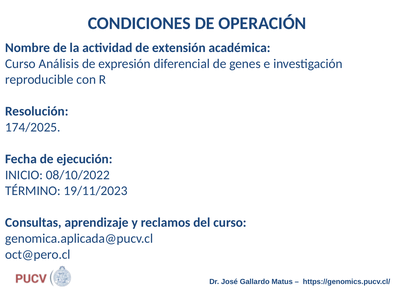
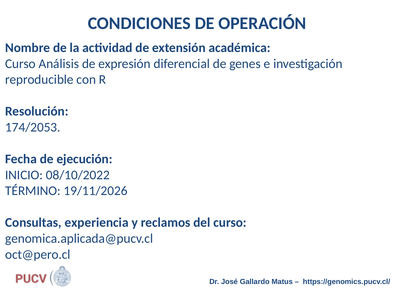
174/2025: 174/2025 -> 174/2053 (33, 127)
19/11/2023: 19/11/2023 -> 19/11/2026 (96, 191)
aprendizaje: aprendizaje -> experiencia (97, 222)
